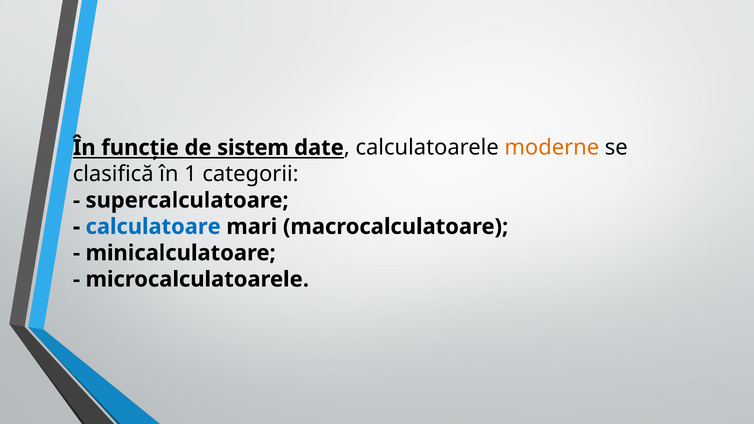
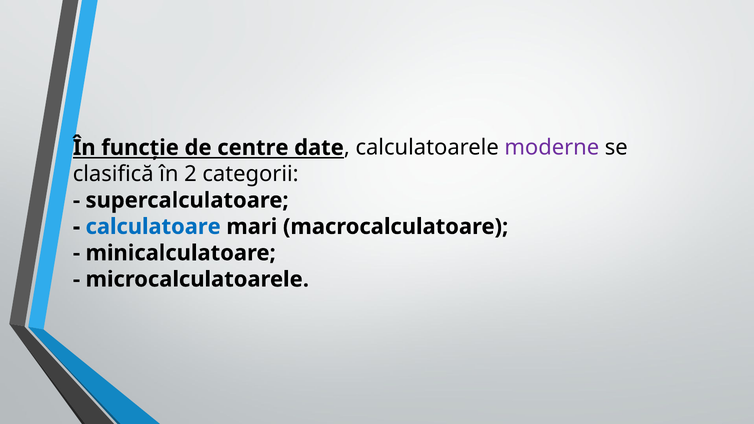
sistem: sistem -> centre (253, 148)
moderne colour: orange -> purple (552, 148)
1: 1 -> 2 (191, 174)
